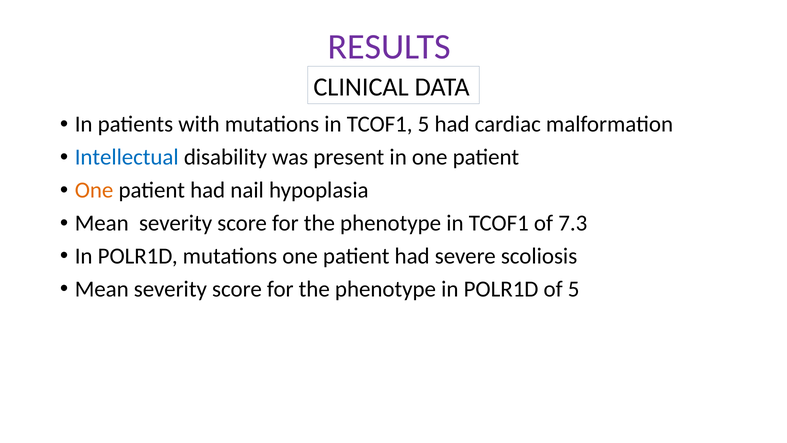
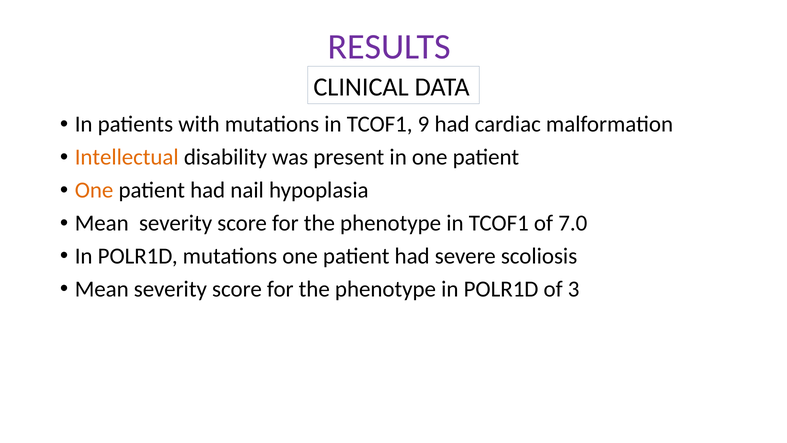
TCOF1 5: 5 -> 9 (424, 124)
Intellectual colour: blue -> orange (127, 157)
7.3: 7.3 -> 7.0 (573, 223)
of 5: 5 -> 3 (574, 289)
